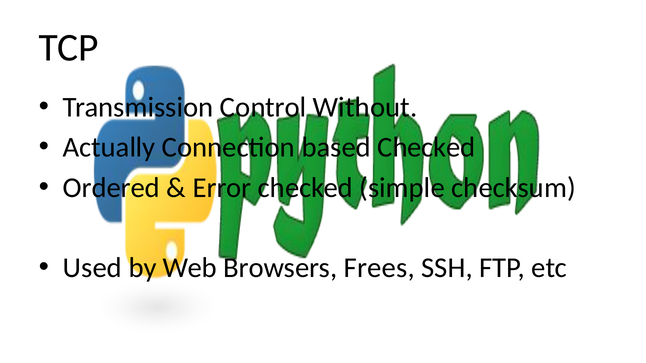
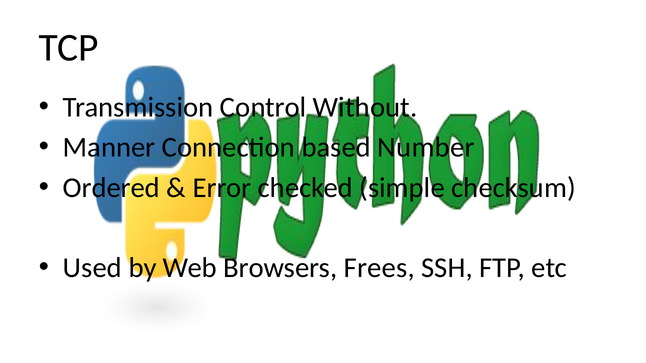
Actually: Actually -> Manner (109, 148)
based Checked: Checked -> Number (426, 148)
